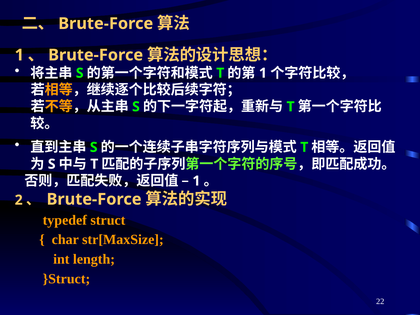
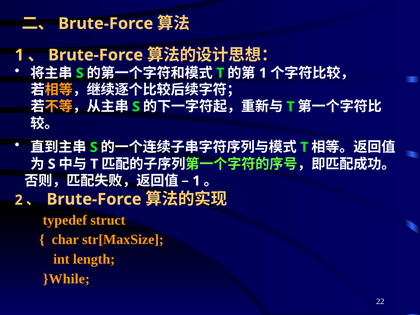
}Struct: }Struct -> }While (66, 279)
